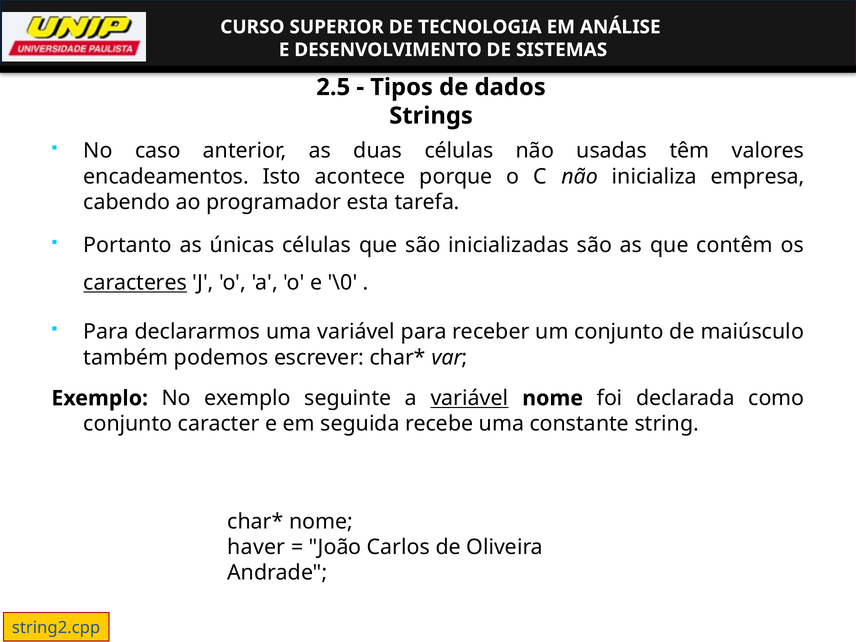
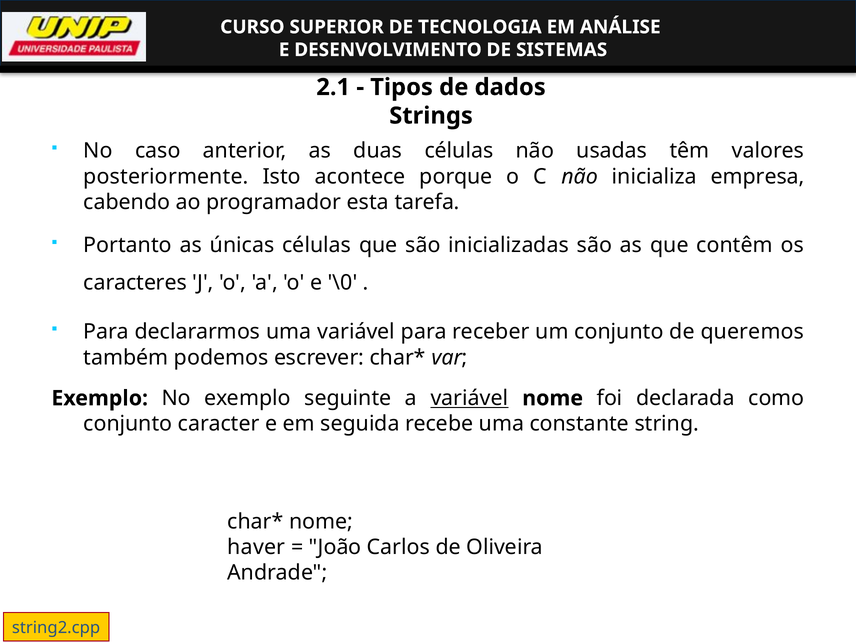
2.5: 2.5 -> 2.1 (333, 87)
encadeamentos: encadeamentos -> posteriormente (166, 177)
caracteres underline: present -> none (135, 283)
maiúsculo: maiúsculo -> queremos (752, 332)
